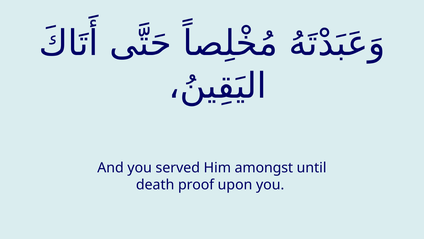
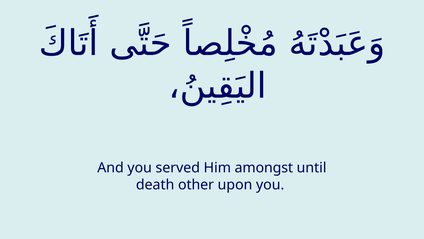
proof: proof -> other (196, 184)
